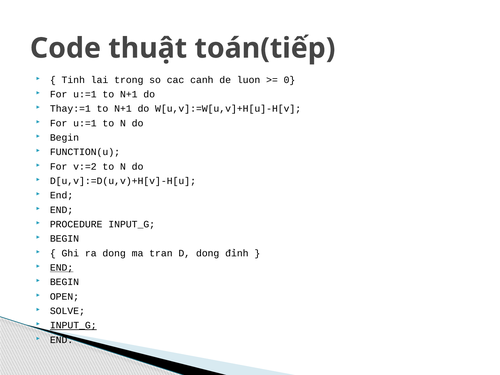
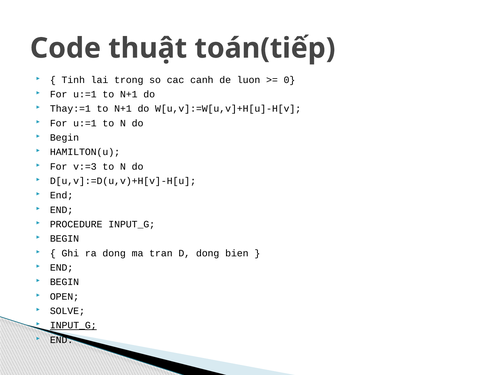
FUNCTION(u: FUNCTION(u -> HAMILTON(u (85, 152)
v:=2: v:=2 -> v:=3 (85, 166)
đỉnh: đỉnh -> bien (237, 253)
END underline: present -> none (62, 268)
